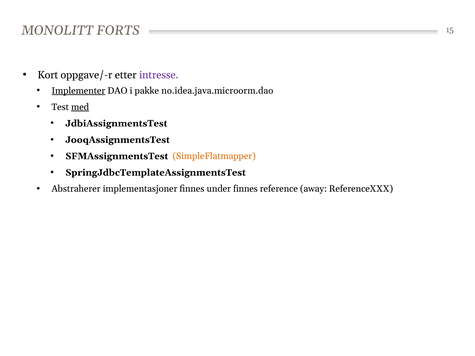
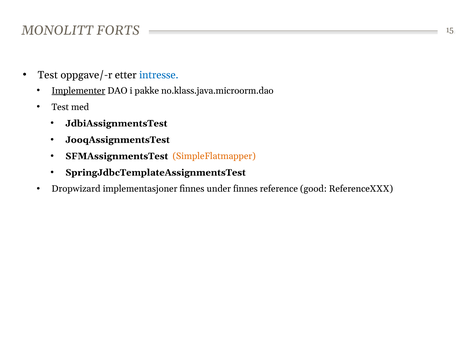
Kort: Kort -> Test (48, 75)
intresse colour: purple -> blue (159, 75)
no.idea.java.microorm.dao: no.idea.java.microorm.dao -> no.klass.java.microorm.dao (217, 91)
med underline: present -> none (80, 107)
Abstraherer: Abstraherer -> Dropwizard (76, 189)
away: away -> good (313, 189)
